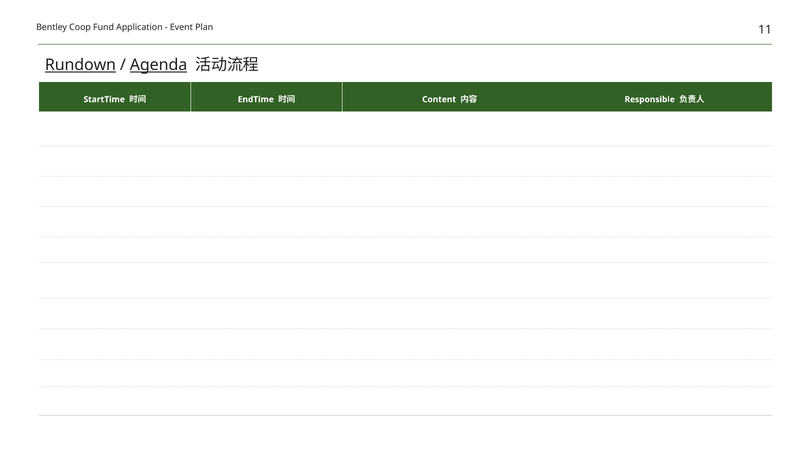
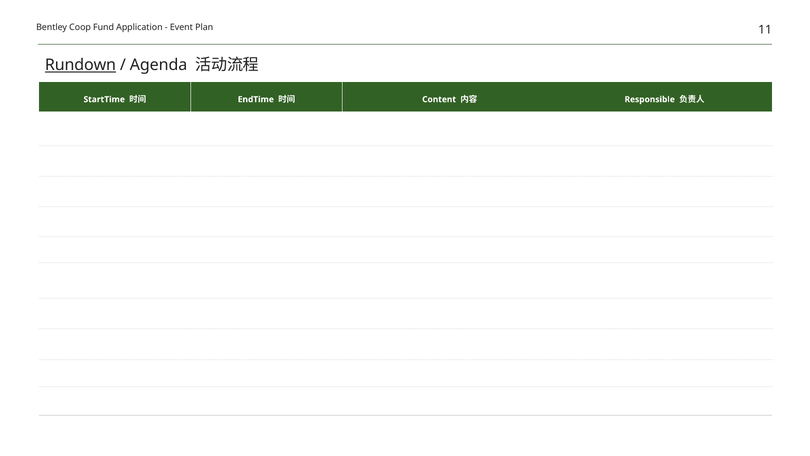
Agenda underline: present -> none (159, 65)
